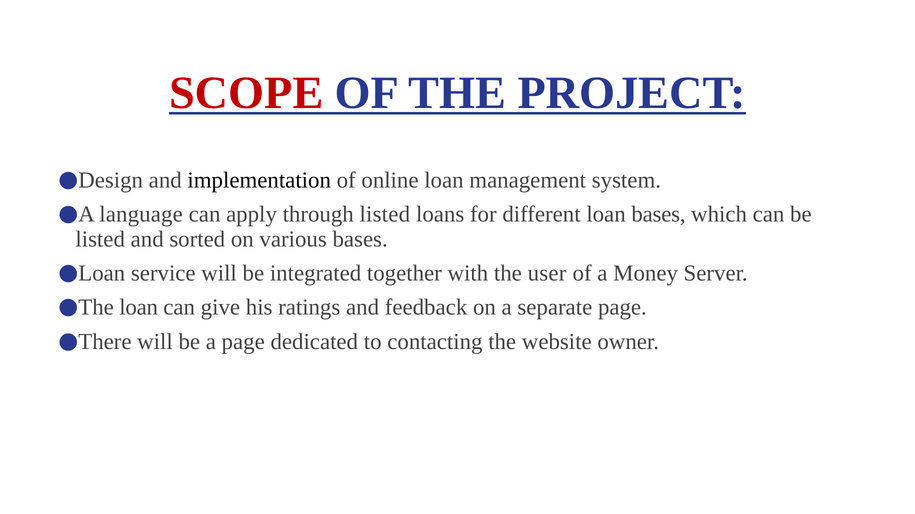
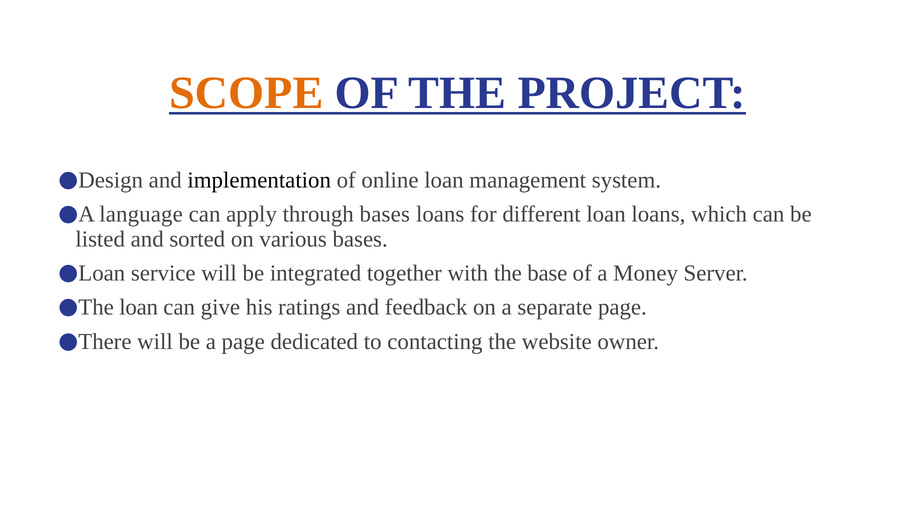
SCOPE colour: red -> orange (246, 93)
through listed: listed -> bases (385, 215)
loan bases: bases -> loans (658, 215)
user: user -> base (547, 274)
